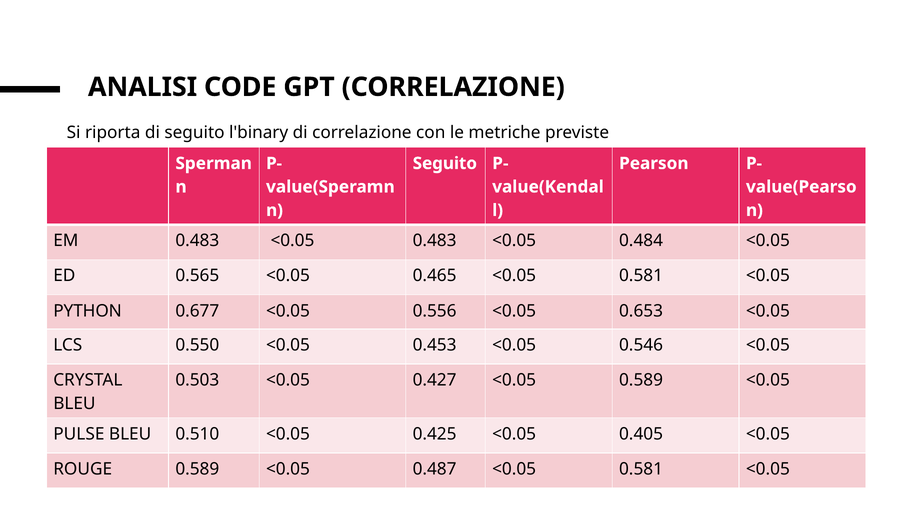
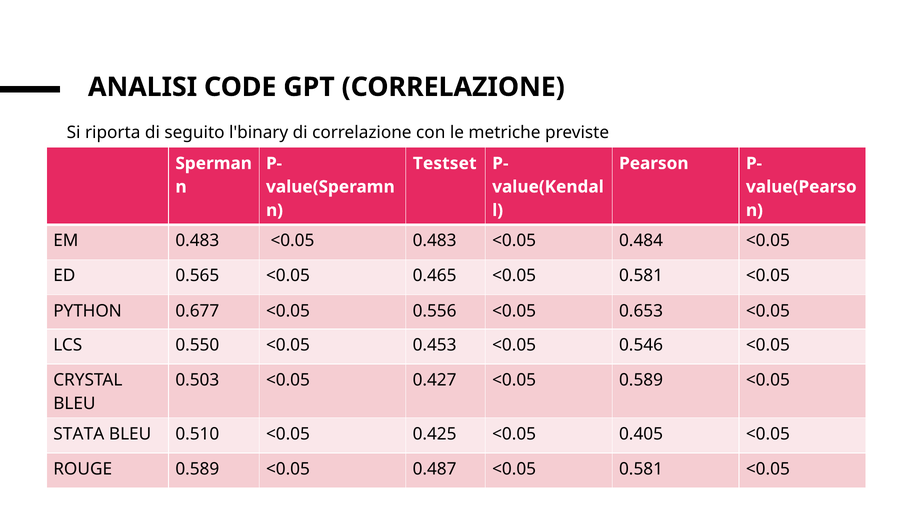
Seguito: Seguito -> Testset (445, 163)
PULSE: PULSE -> STATA (79, 433)
